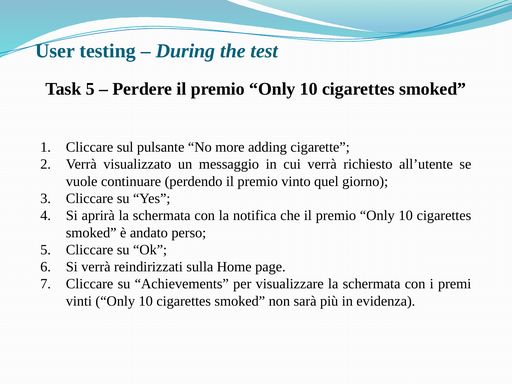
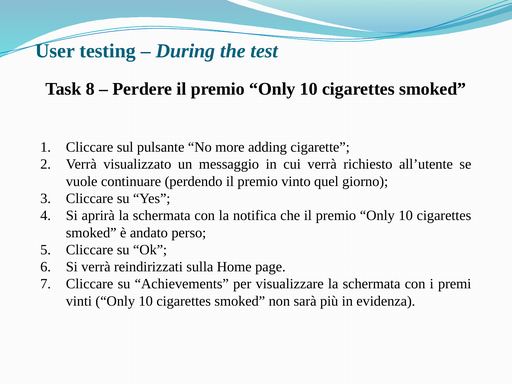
Task 5: 5 -> 8 (90, 89)
